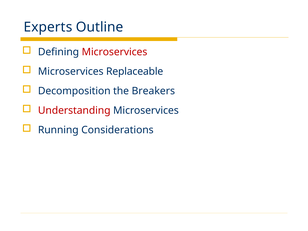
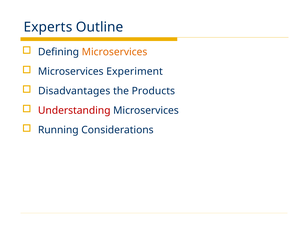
Microservices colour: red -> orange (115, 52)
Replaceable: Replaceable -> Experiment (135, 72)
Decomposition: Decomposition -> Disadvantages (74, 91)
Breakers: Breakers -> Products (153, 91)
